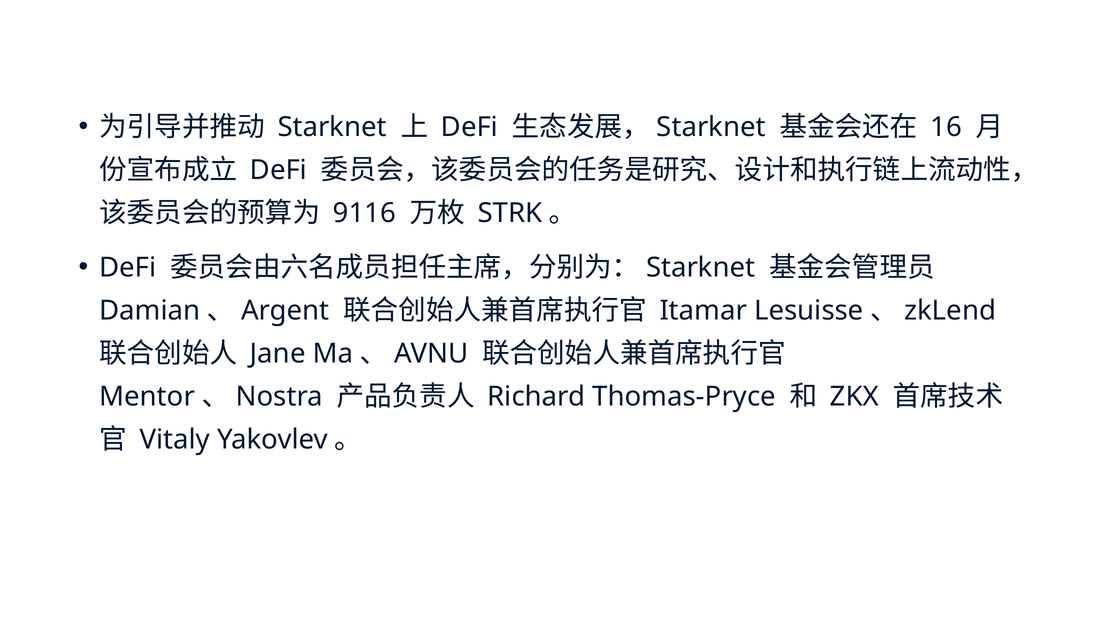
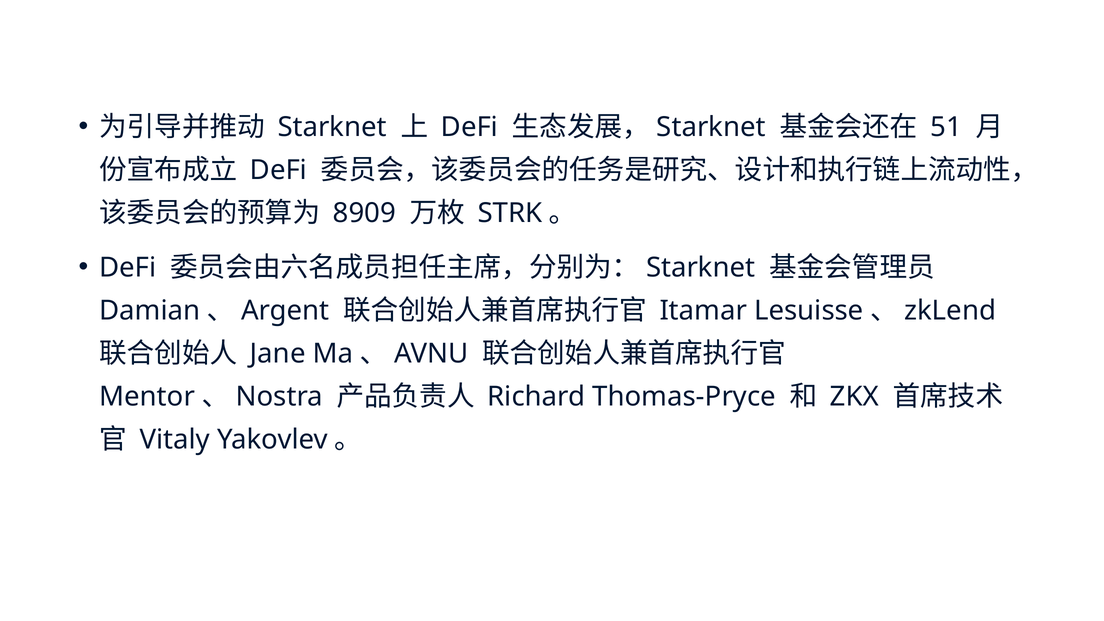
16: 16 -> 51 (946, 127)
9116: 9116 -> 8909 (364, 213)
